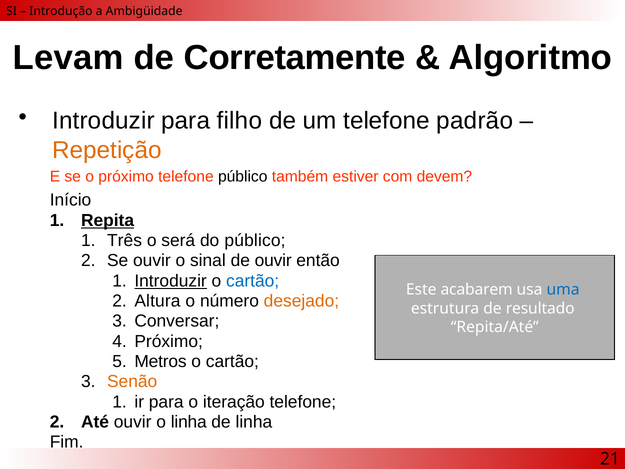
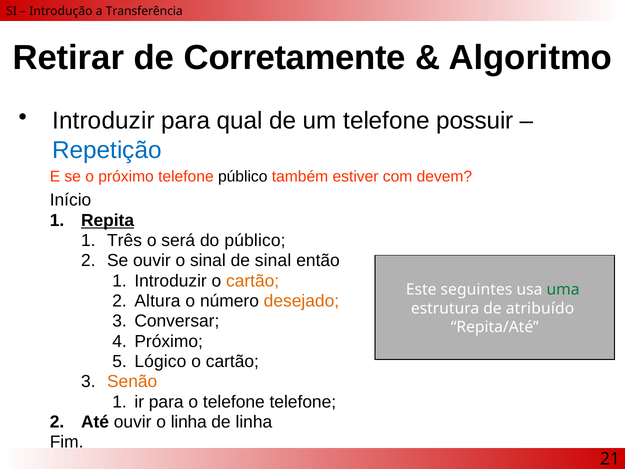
Ambigüidade: Ambigüidade -> Transferência (144, 11)
Levam: Levam -> Retirar (68, 58)
filho: filho -> qual (240, 121)
padrão: padrão -> possuir (475, 121)
Repetição colour: orange -> blue (107, 150)
de ouvir: ouvir -> sinal (273, 261)
Introduzir underline: present -> none (171, 281)
cartão colour: blue -> orange (253, 281)
acabarem: acabarem -> seguintes (476, 290)
uma colour: blue -> green (563, 290)
resultado: resultado -> atribuído (540, 308)
Metros: Metros -> Lógico (160, 361)
o iteração: iteração -> telefone (234, 402)
